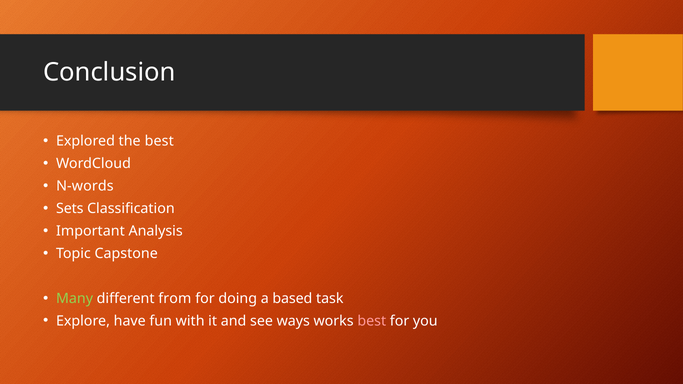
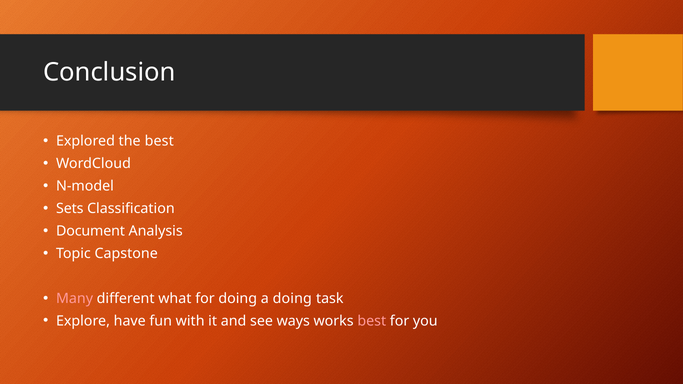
N-words: N-words -> N-model (85, 186)
Important: Important -> Document (91, 231)
Many colour: light green -> pink (75, 298)
from: from -> what (175, 298)
a based: based -> doing (292, 298)
